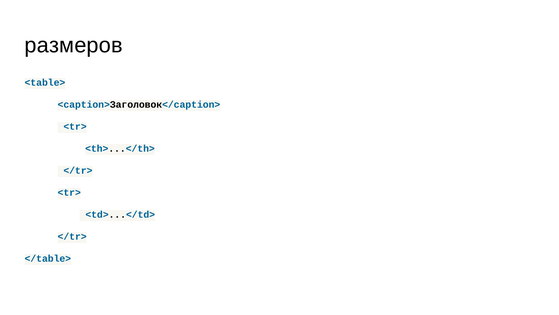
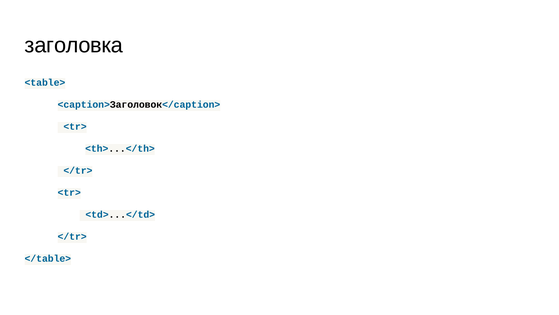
размеров: размеров -> заголовка (74, 45)
